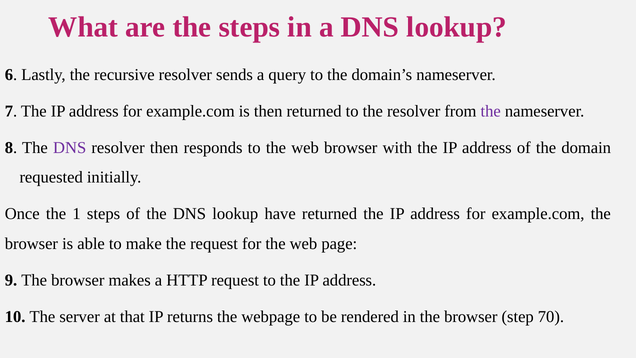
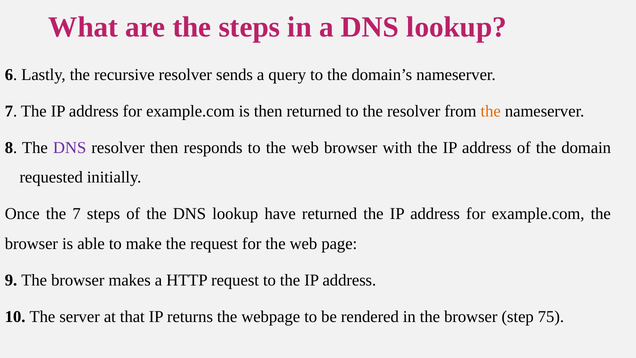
the colour: purple -> orange (491, 111)
the 1: 1 -> 7 (77, 214)
70: 70 -> 75 (551, 316)
